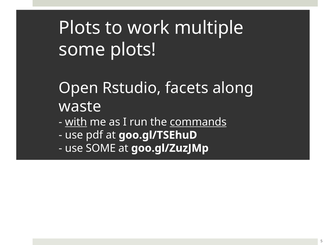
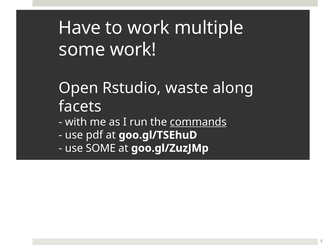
Plots: Plots -> Have (80, 28)
some plots: plots -> work (133, 50)
facets: facets -> waste (187, 88)
waste: waste -> facets (80, 106)
with underline: present -> none (76, 122)
